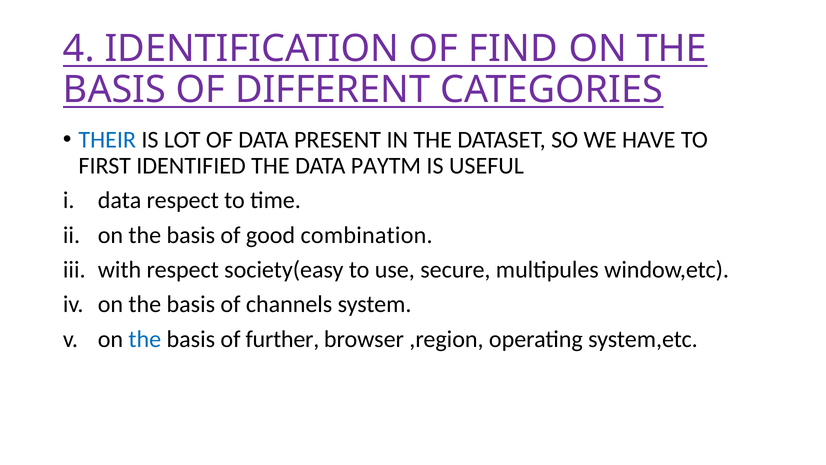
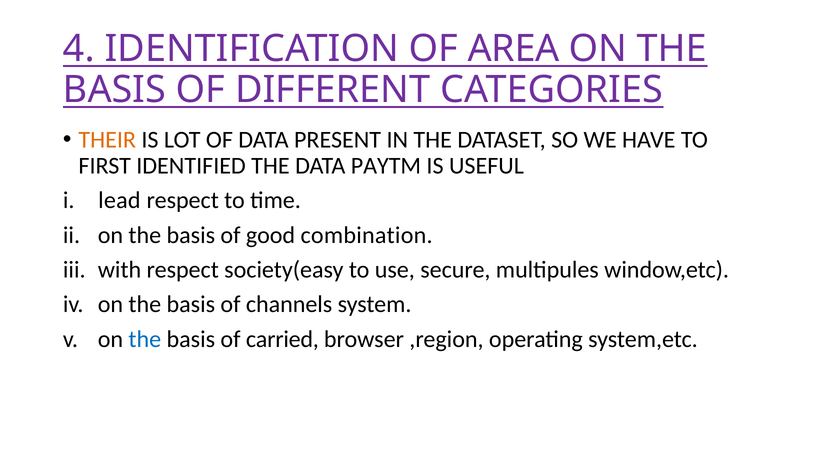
FIND: FIND -> AREA (513, 49)
THEIR colour: blue -> orange (107, 140)
data: data -> lead (119, 200)
further: further -> carried (282, 339)
